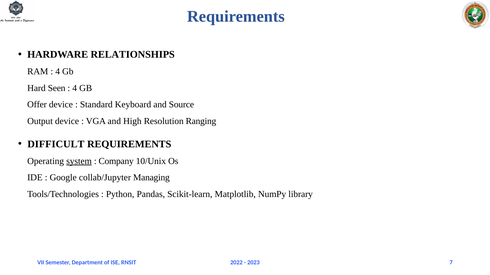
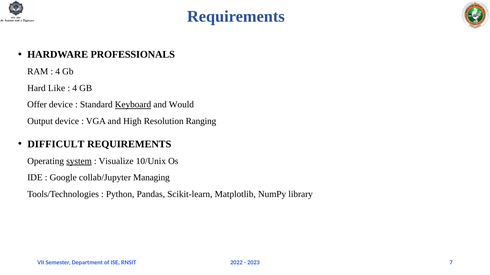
RELATIONSHIPS: RELATIONSHIPS -> PROFESSIONALS (133, 55)
Seen: Seen -> Like (57, 88)
Keyboard underline: none -> present (133, 105)
Source: Source -> Would (181, 105)
Company: Company -> Visualize (116, 161)
